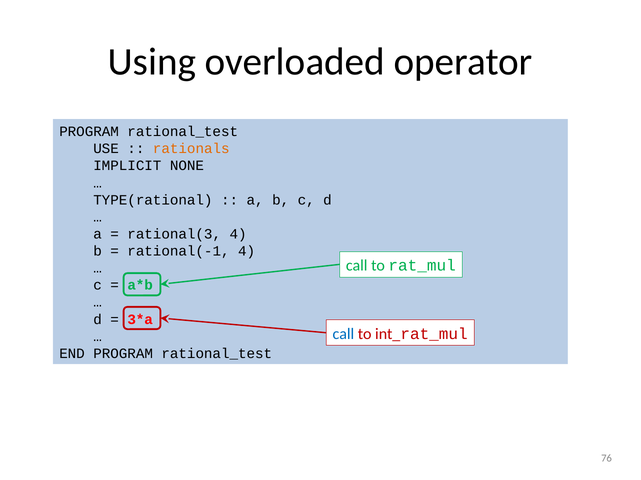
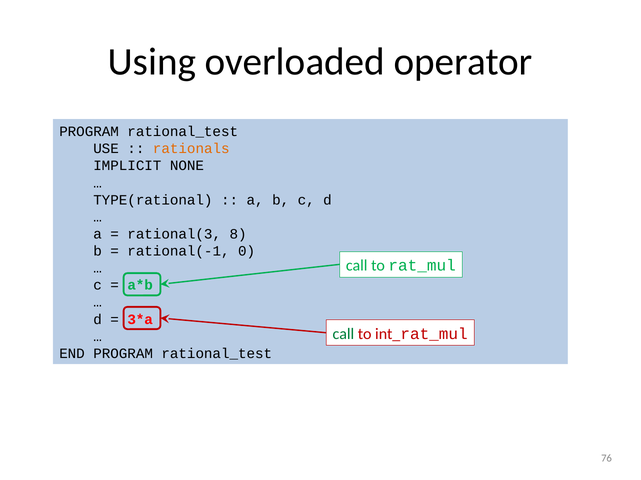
rational(3 4: 4 -> 8 (238, 234)
rational(-1 4: 4 -> 0 (247, 251)
call colour: blue -> green (343, 334)
